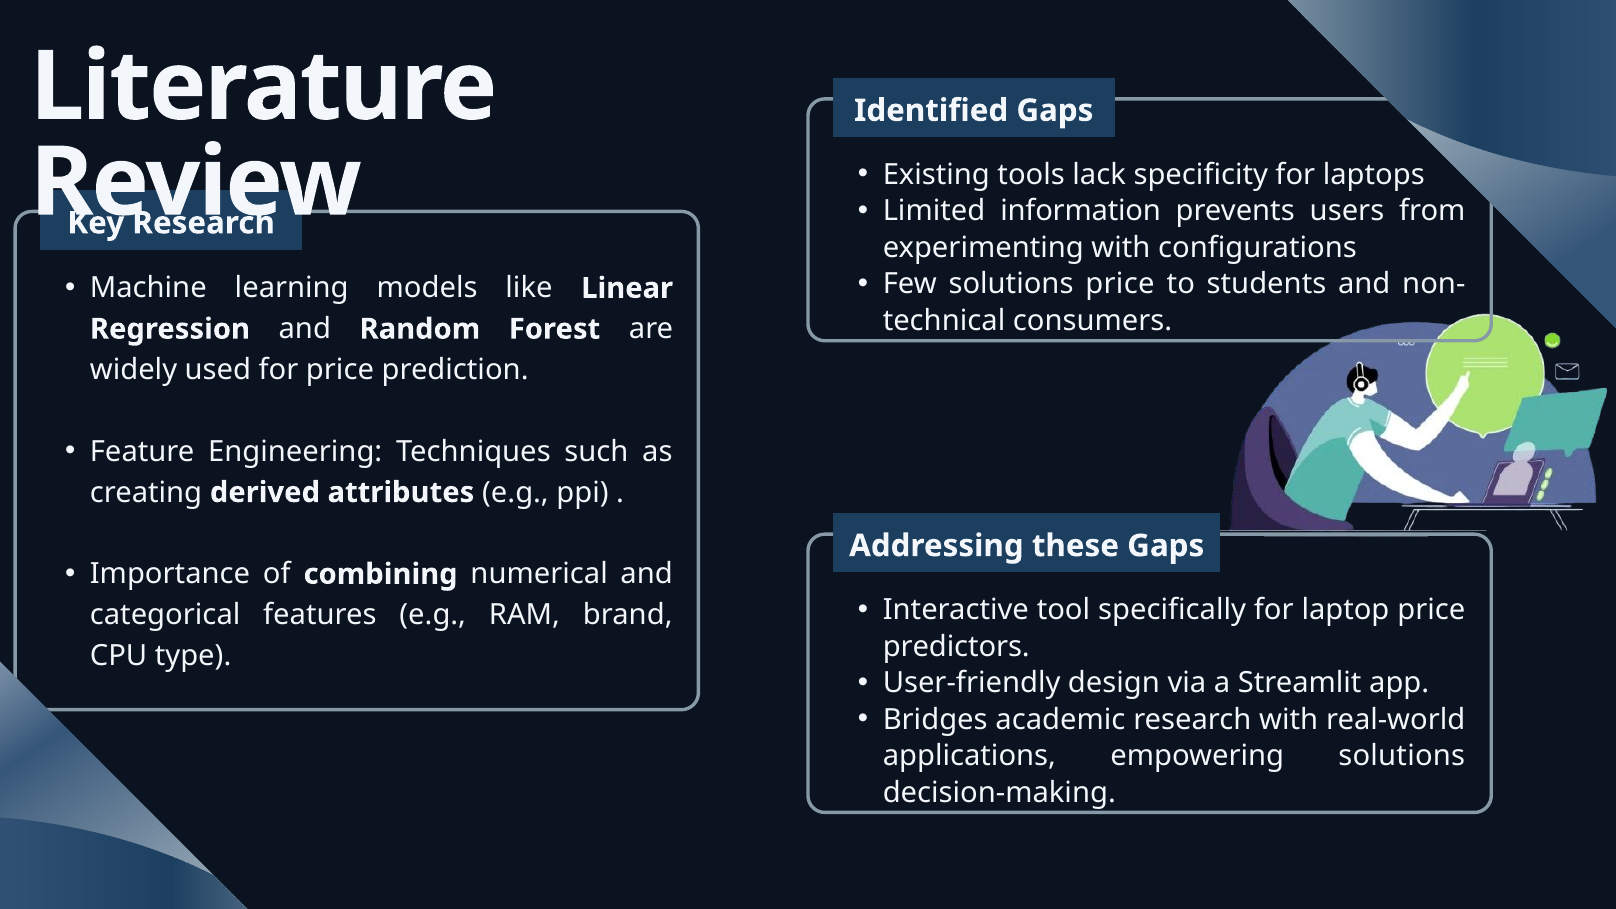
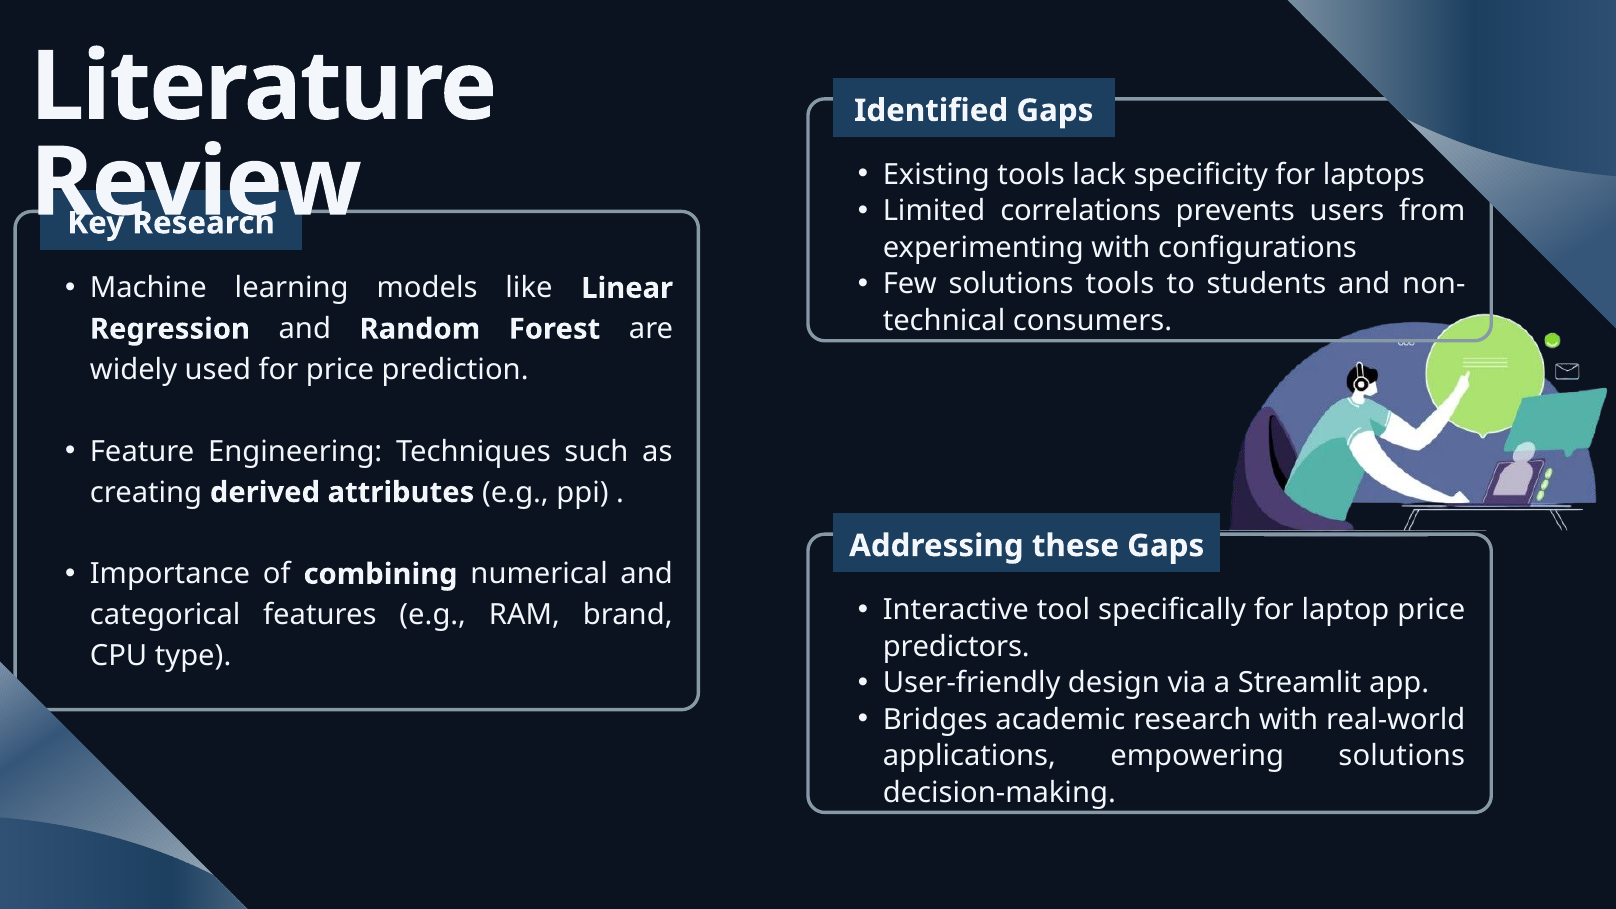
information: information -> correlations (1081, 211)
solutions price: price -> tools (1120, 284)
